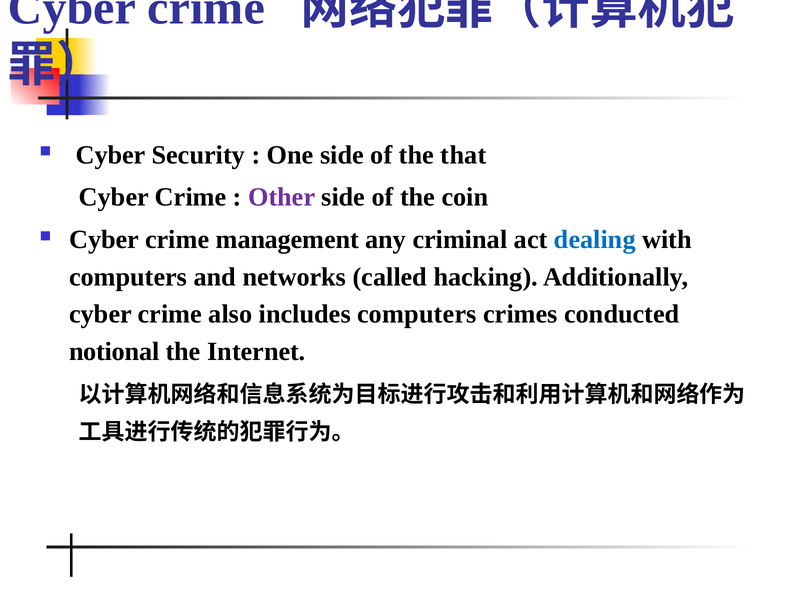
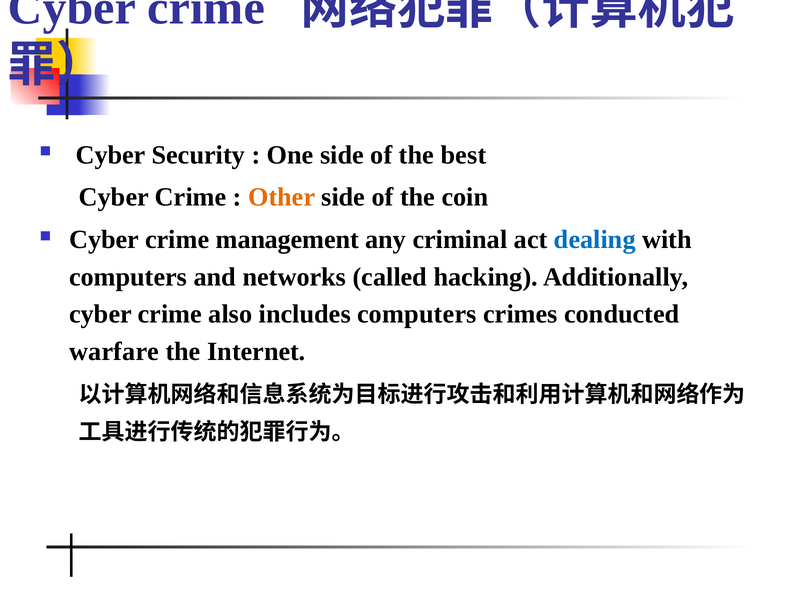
that: that -> best (464, 155)
Other colour: purple -> orange (282, 197)
notional: notional -> warfare (114, 351)
